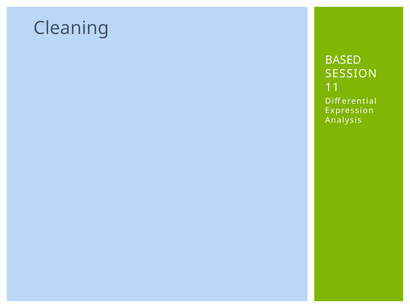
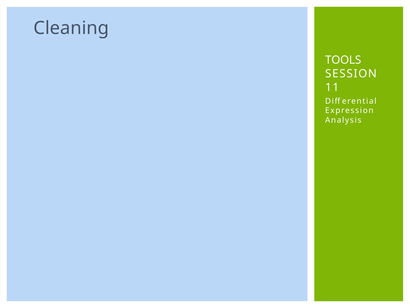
BASED: BASED -> TOOLS (343, 60)
